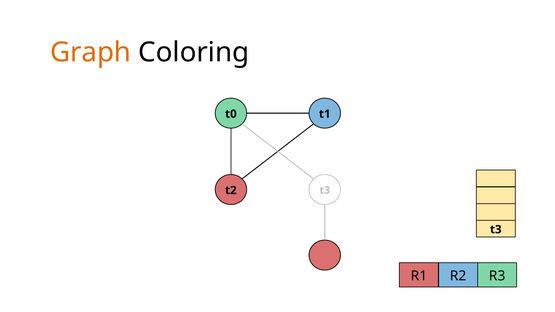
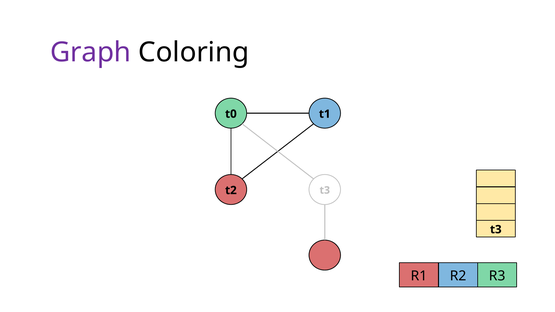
Graph colour: orange -> purple (91, 52)
